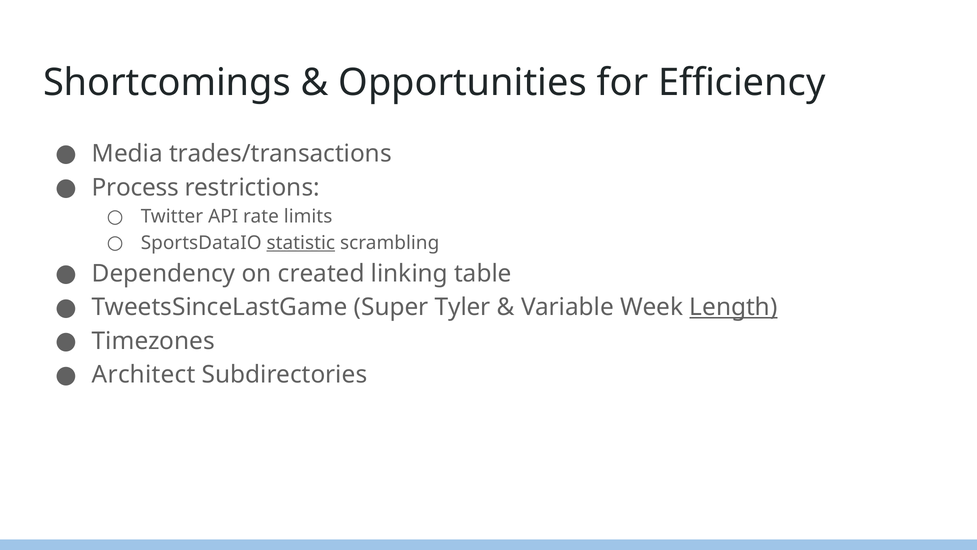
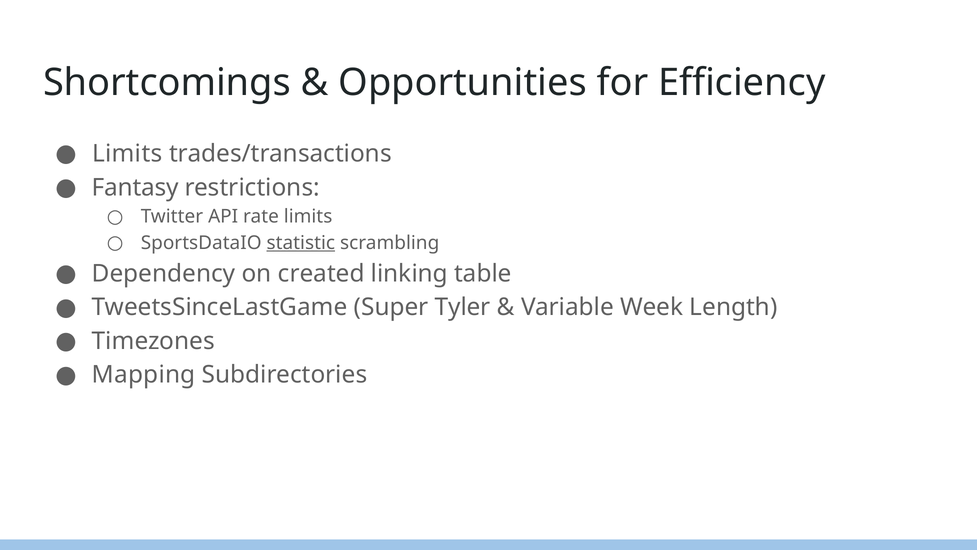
Media: Media -> Limits (127, 154)
Process: Process -> Fantasy (135, 187)
Length underline: present -> none (733, 307)
Architect: Architect -> Mapping (144, 375)
